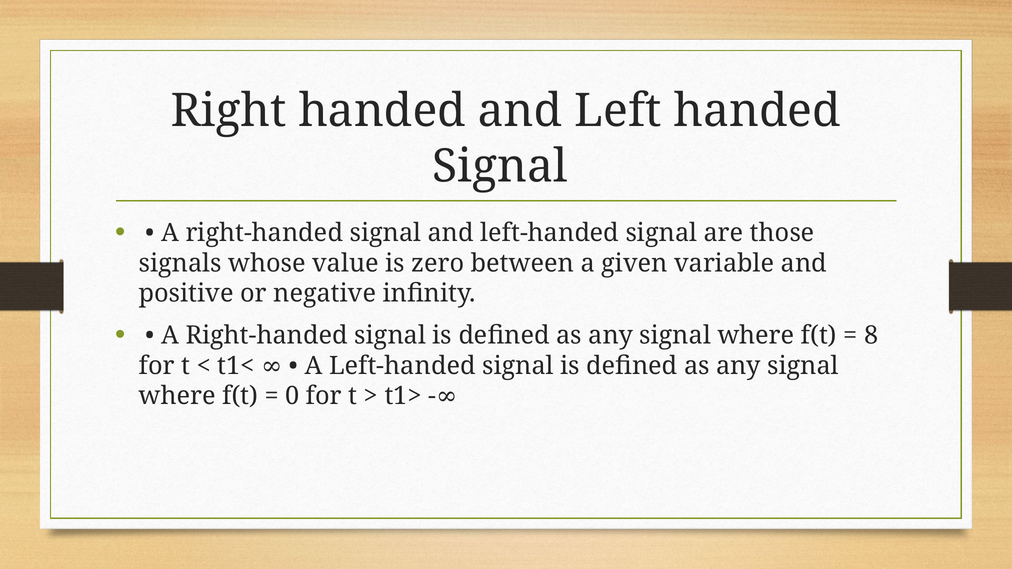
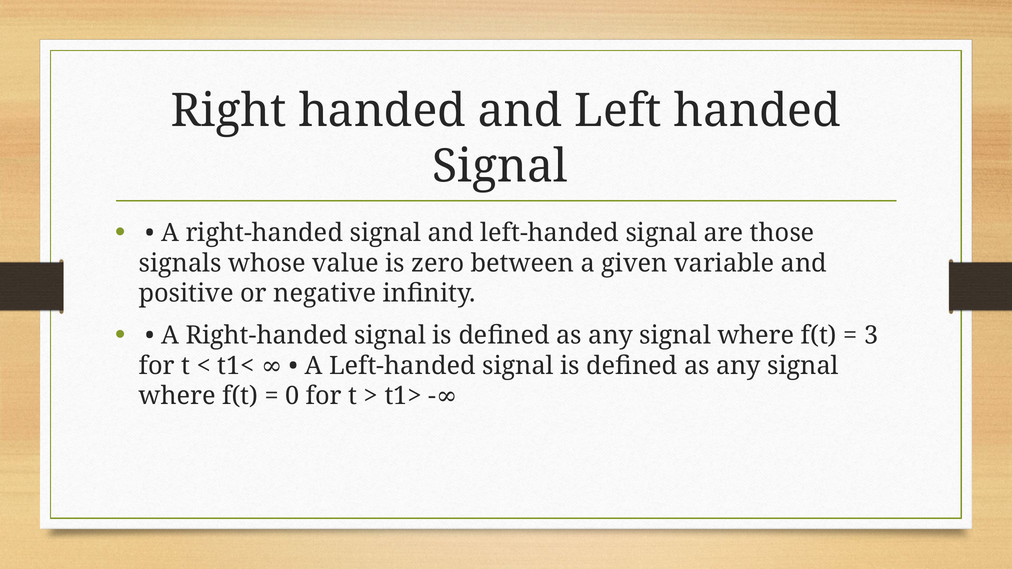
8: 8 -> 3 (871, 335)
